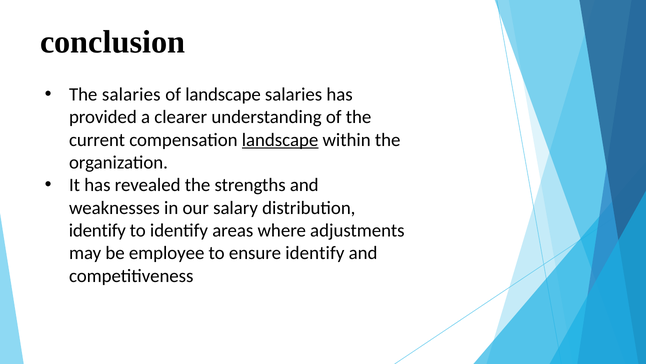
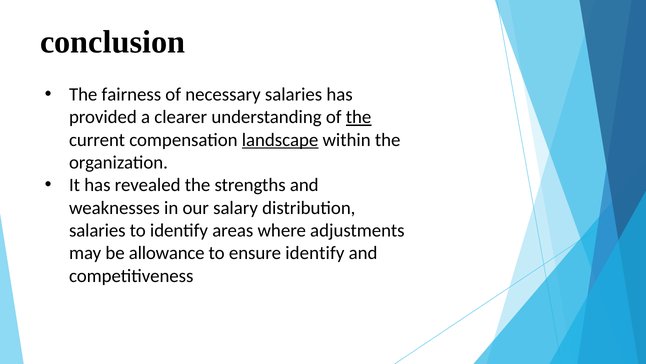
The salaries: salaries -> fairness (131, 94)
of landscape: landscape -> necessary (223, 94)
the underline: none -> present (359, 117)
identify: identify -> salaries (97, 230)
employee: employee -> allowance (167, 253)
